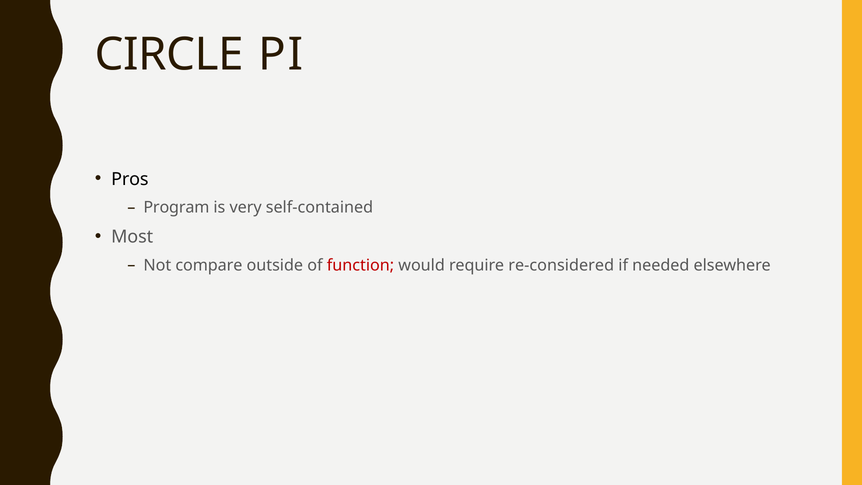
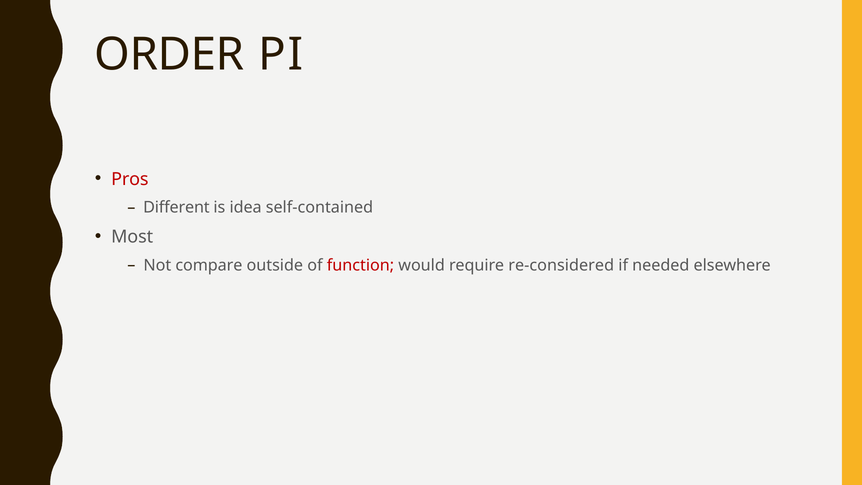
CIRCLE: CIRCLE -> ORDER (169, 55)
Pros colour: black -> red (130, 179)
Program: Program -> Different (176, 208)
very: very -> idea (246, 208)
